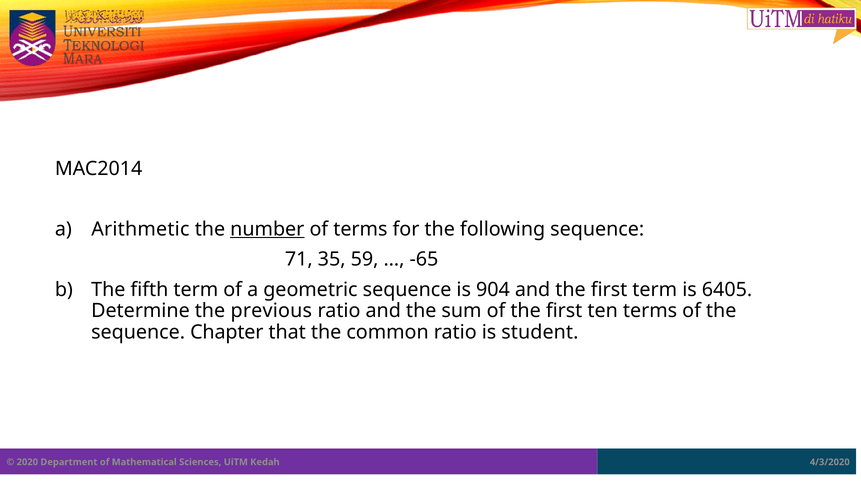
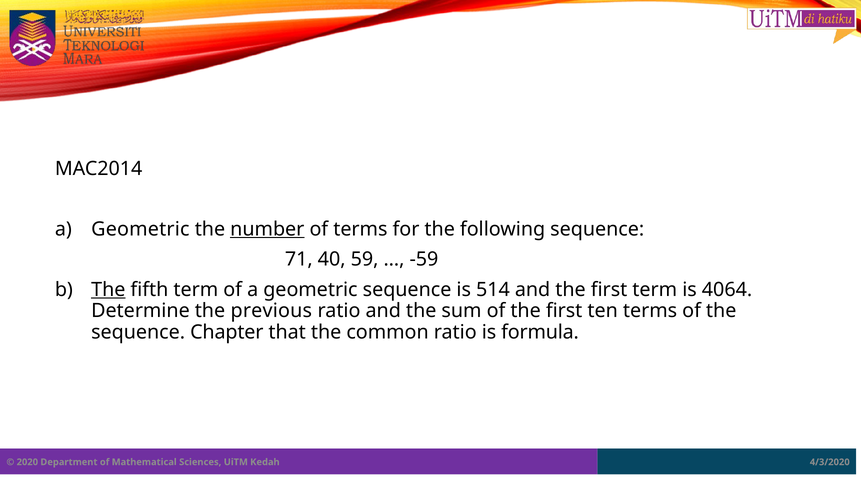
Arithmetic: Arithmetic -> Geometric (140, 229)
35: 35 -> 40 (332, 260)
-65: -65 -> -59 (424, 260)
The underline: none -> present (108, 290)
904: 904 -> 514 (493, 290)
6405: 6405 -> 4064 (727, 290)
student: student -> formula (540, 332)
